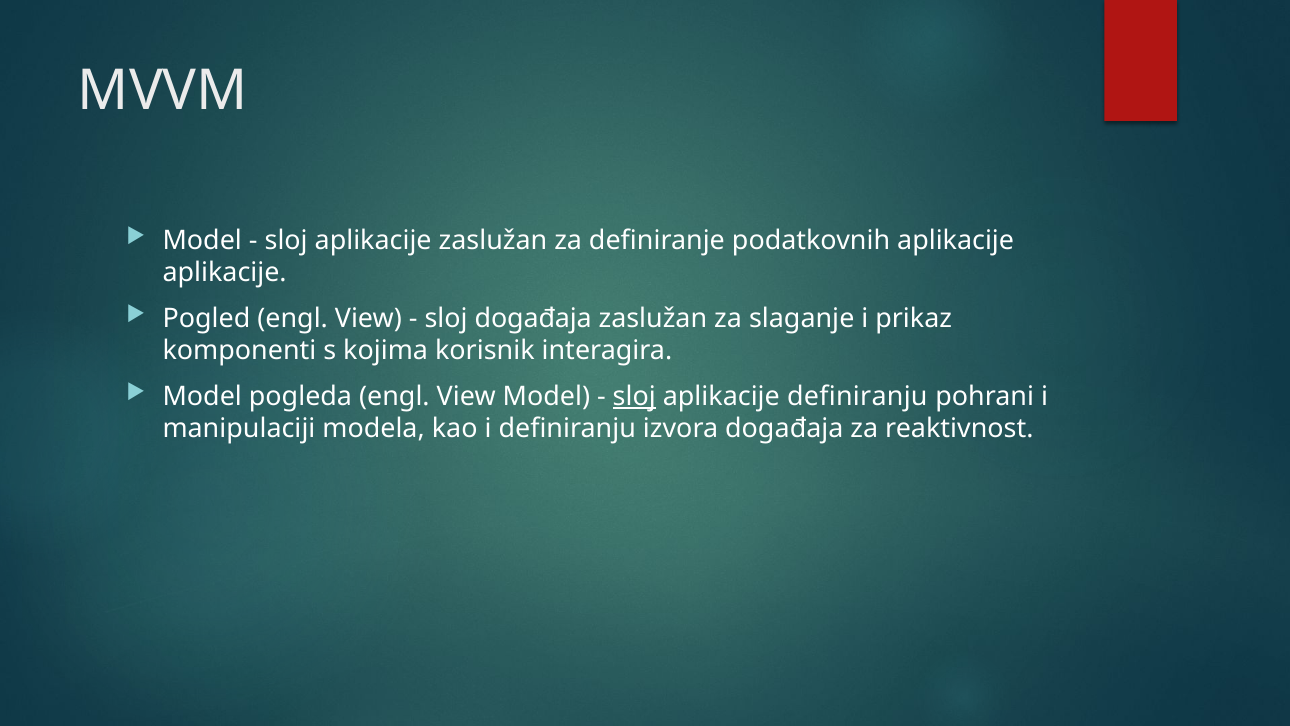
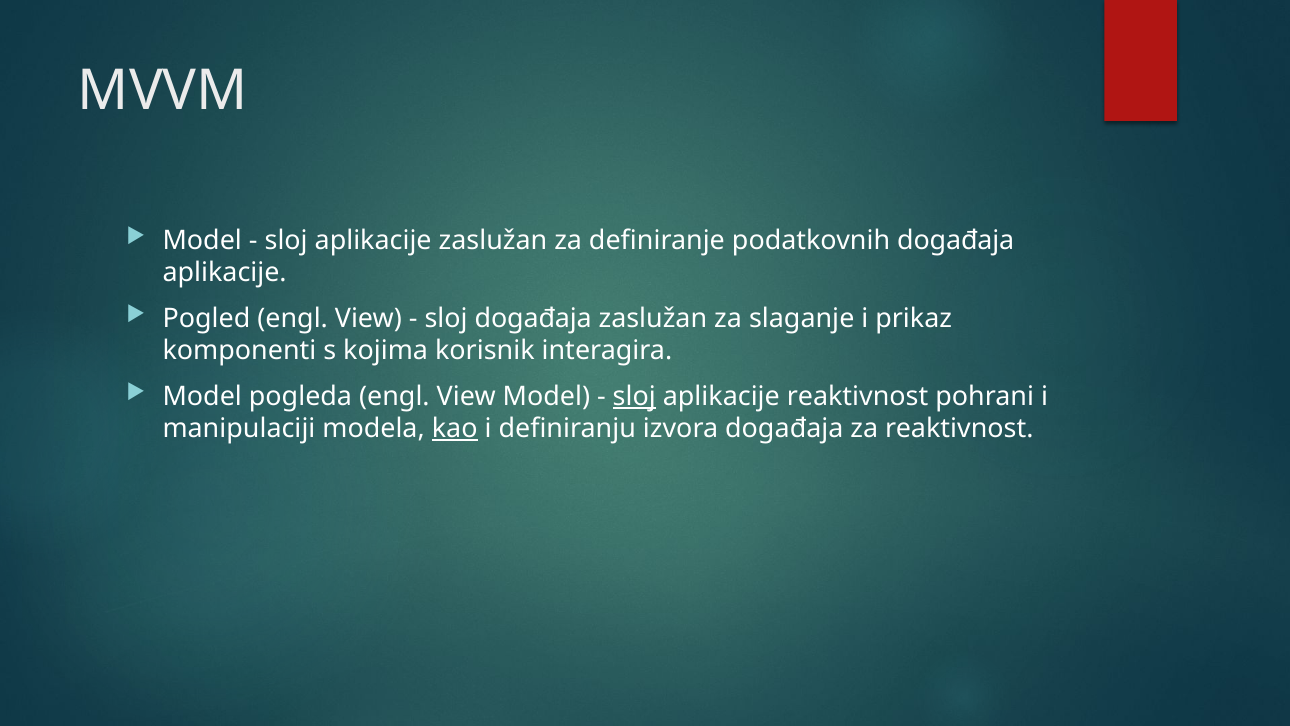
podatkovnih aplikacije: aplikacije -> događaja (956, 240)
aplikacije definiranju: definiranju -> reaktivnost (857, 396)
kao underline: none -> present (455, 428)
